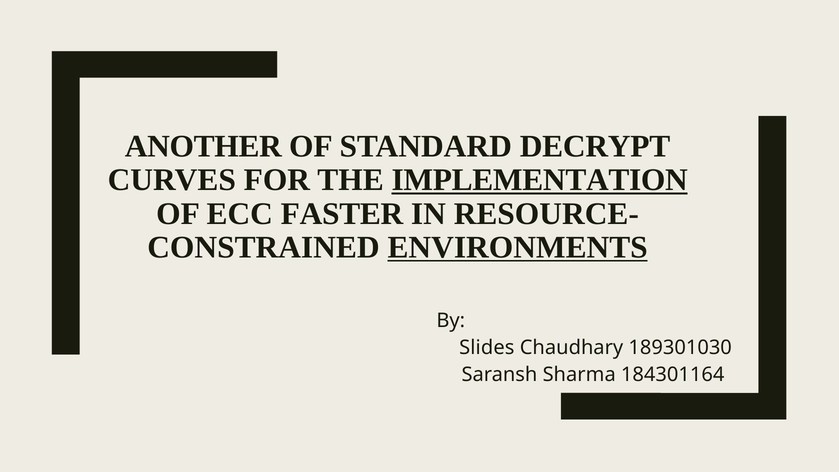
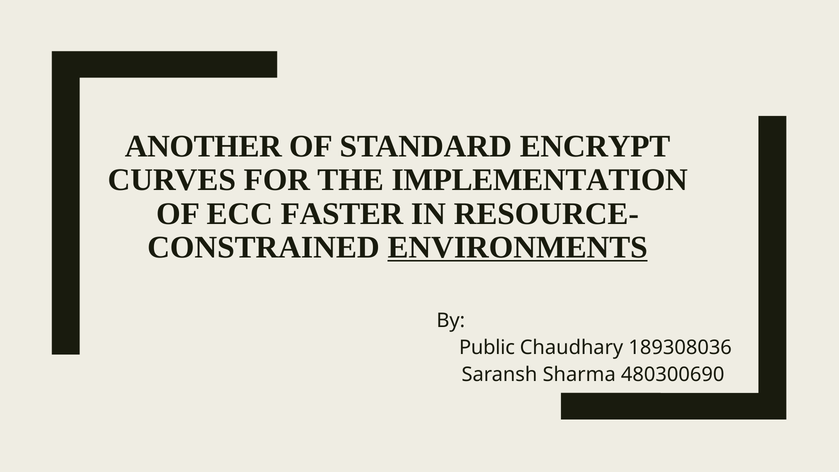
DECRYPT: DECRYPT -> ENCRYPT (595, 146)
IMPLEMENTATION underline: present -> none (540, 180)
Slides: Slides -> Public (487, 348)
189301030: 189301030 -> 189308036 (680, 348)
184301164: 184301164 -> 480300690 (673, 375)
